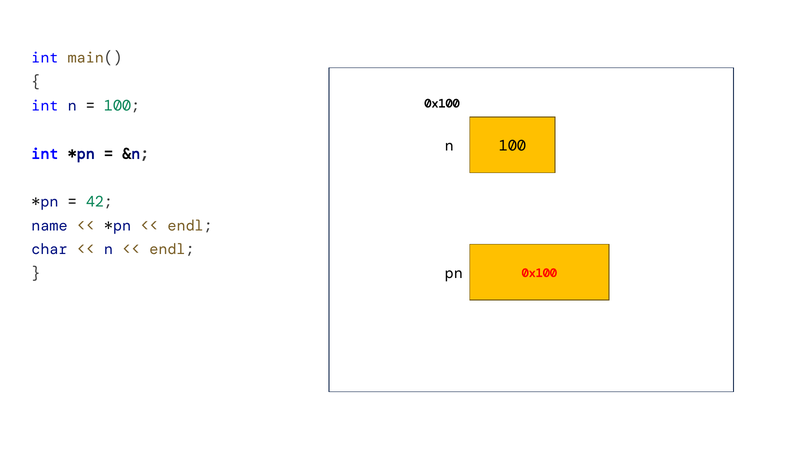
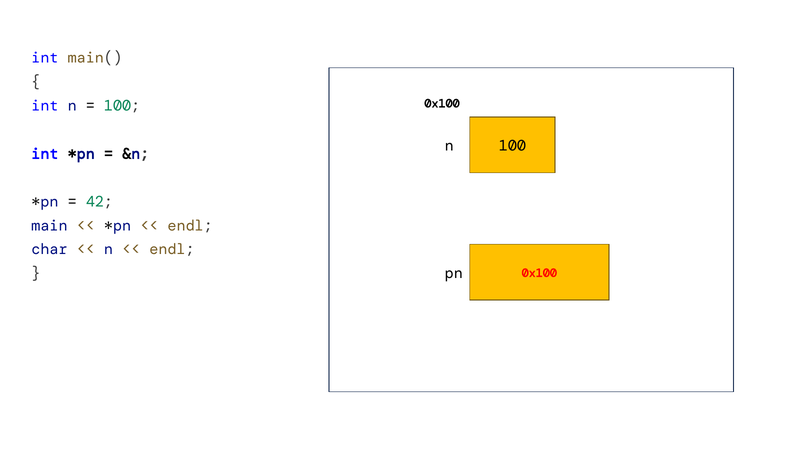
name: name -> main (49, 225)
